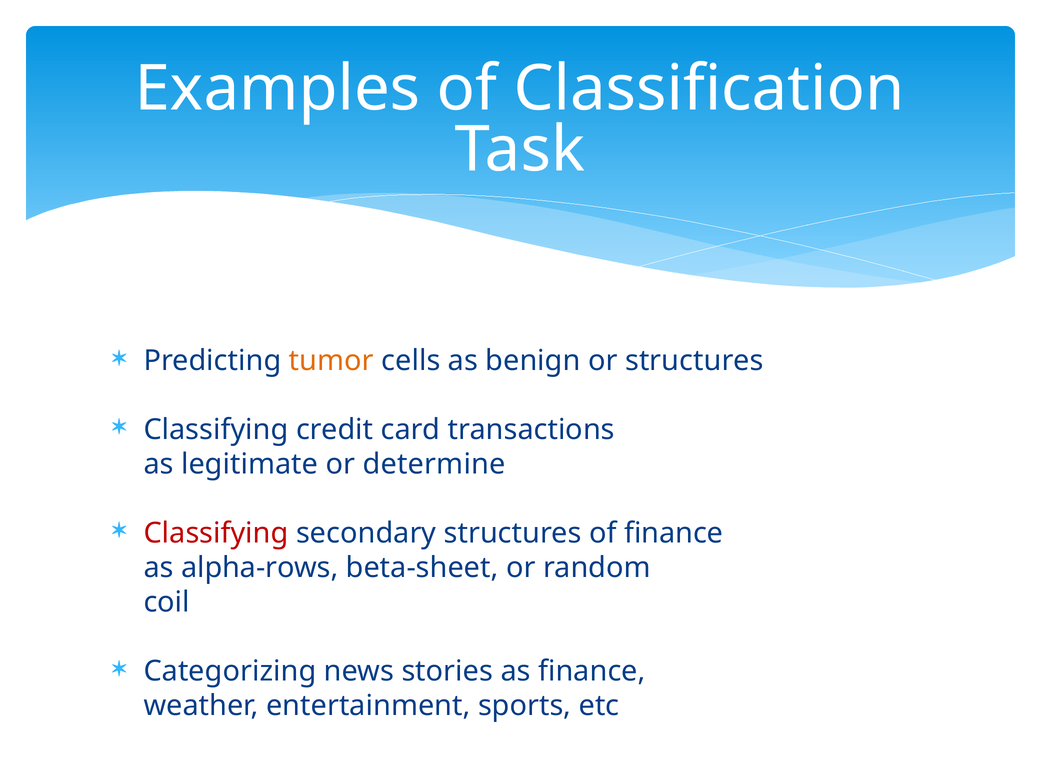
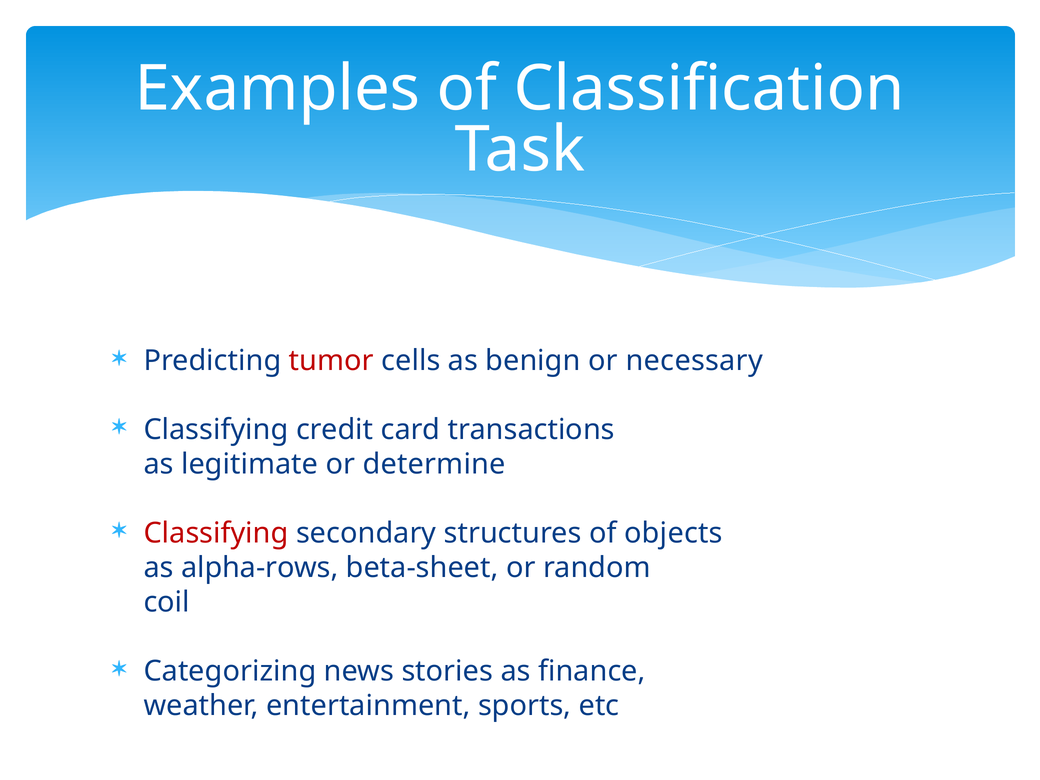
tumor colour: orange -> red (331, 361)
or structures: structures -> necessary (694, 361)
of finance: finance -> objects (673, 533)
